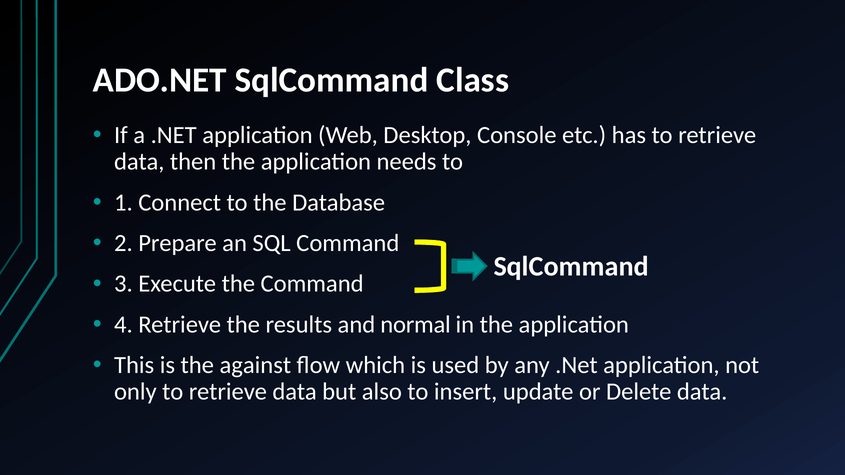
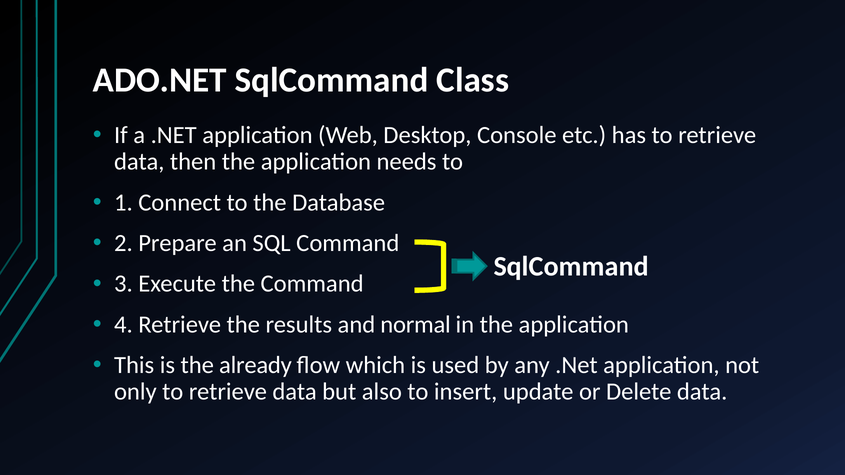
against: against -> already (255, 365)
